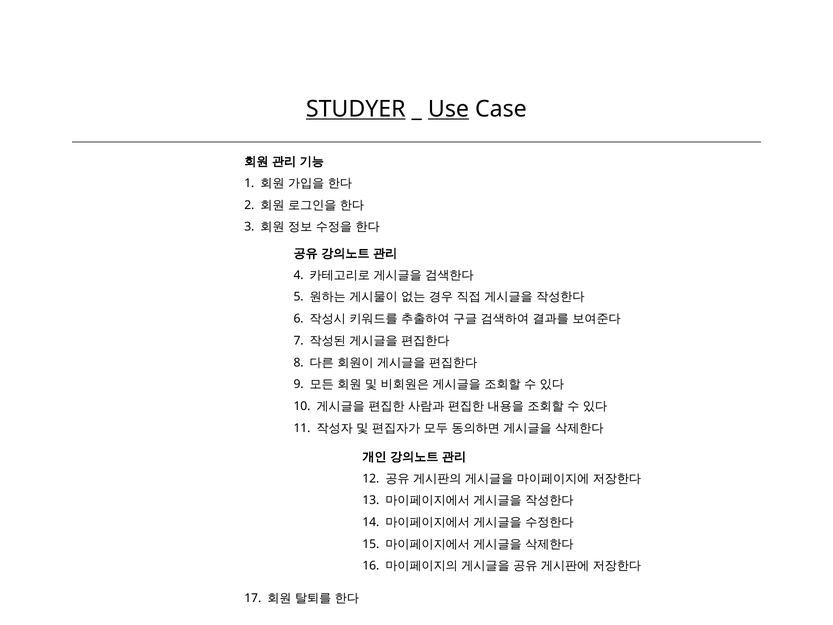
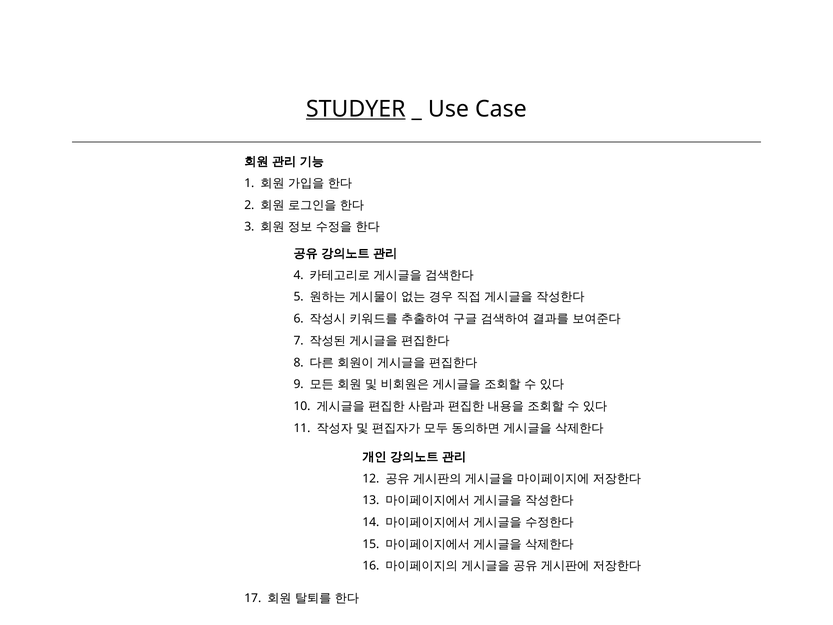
Use underline: present -> none (448, 109)
